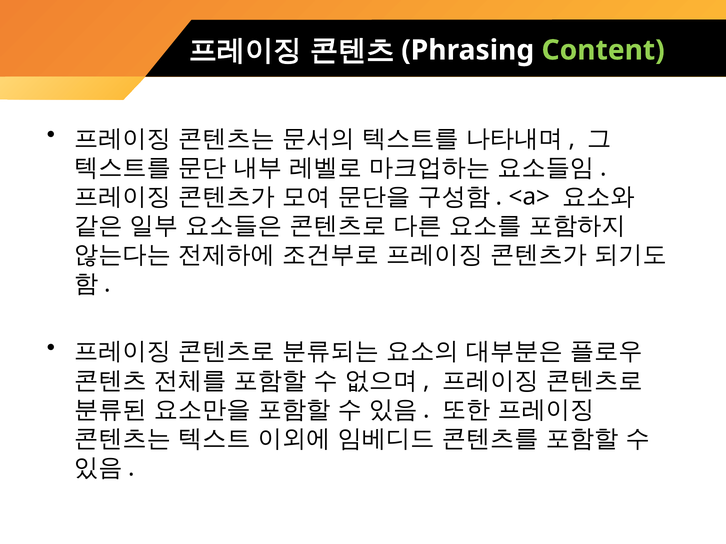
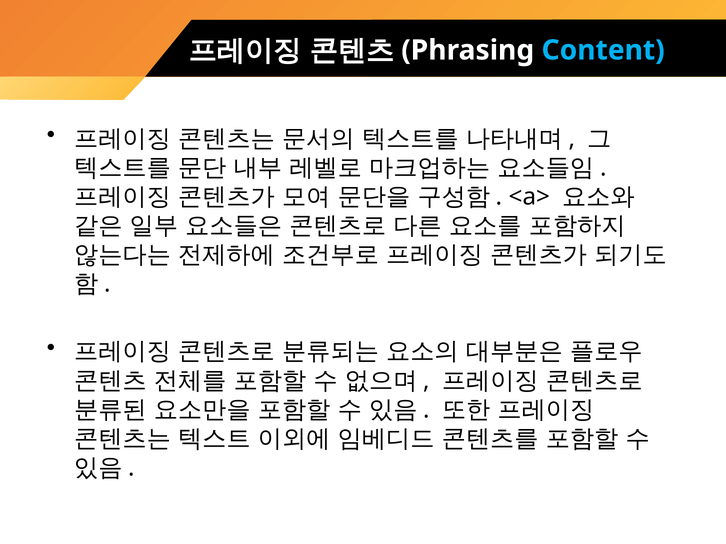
Content colour: light green -> light blue (603, 50)
